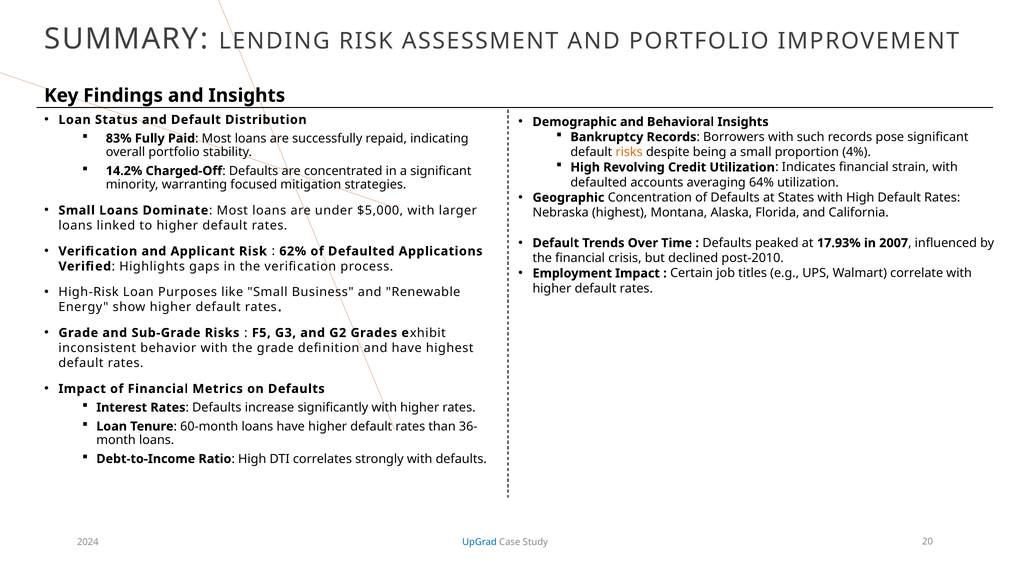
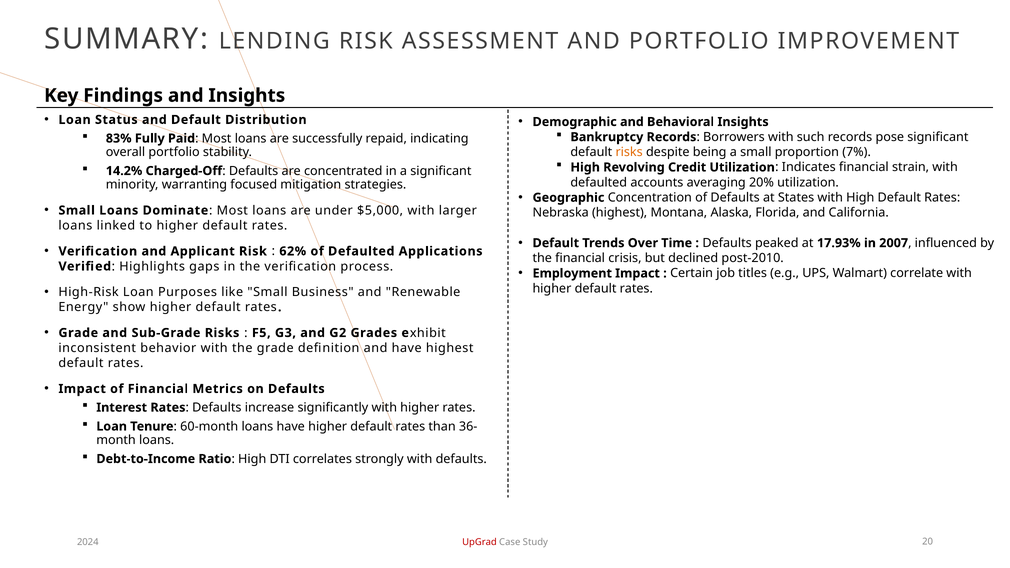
4%: 4% -> 7% (857, 152)
64%: 64% -> 20% (761, 182)
UpGrad colour: blue -> red (479, 542)
